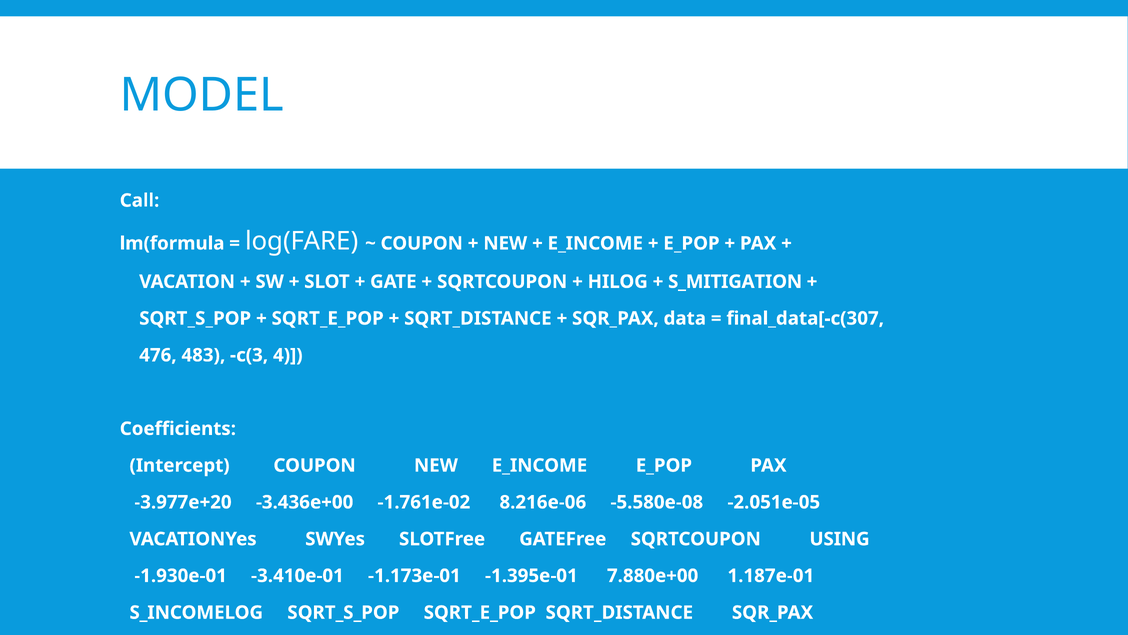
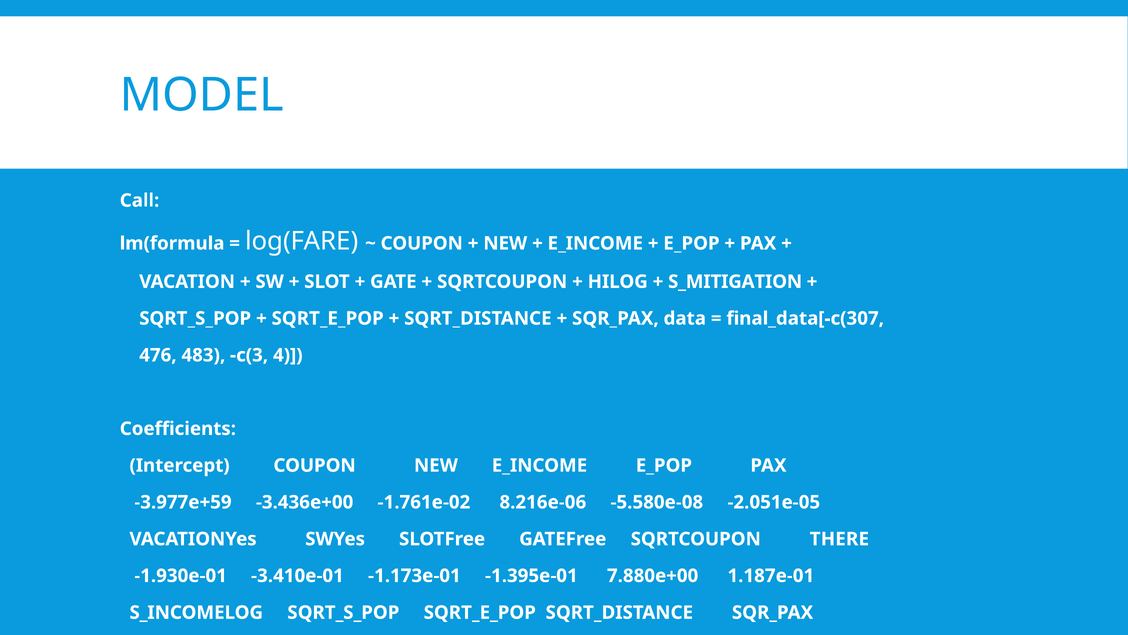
-3.977e+20: -3.977e+20 -> -3.977e+59 (183, 502)
USING: USING -> THERE (839, 539)
